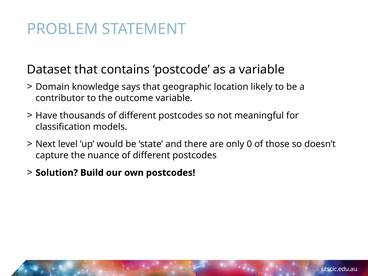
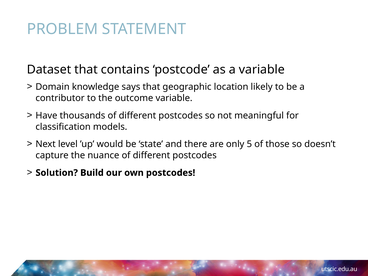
0: 0 -> 5 (249, 144)
